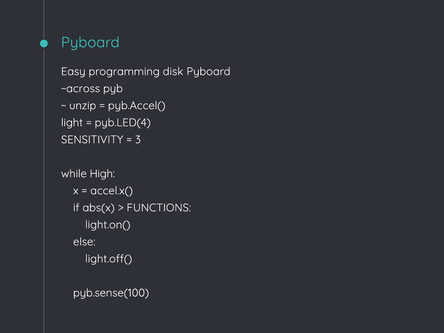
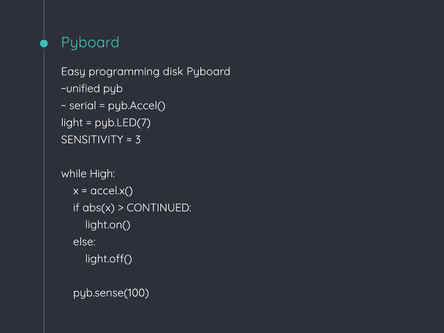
~across: ~across -> ~unified (81, 89)
unzip: unzip -> serial (83, 106)
pyb.LED(4: pyb.LED(4 -> pyb.LED(7 (123, 123)
FUNCTIONS: FUNCTIONS -> CONTINUED (159, 208)
